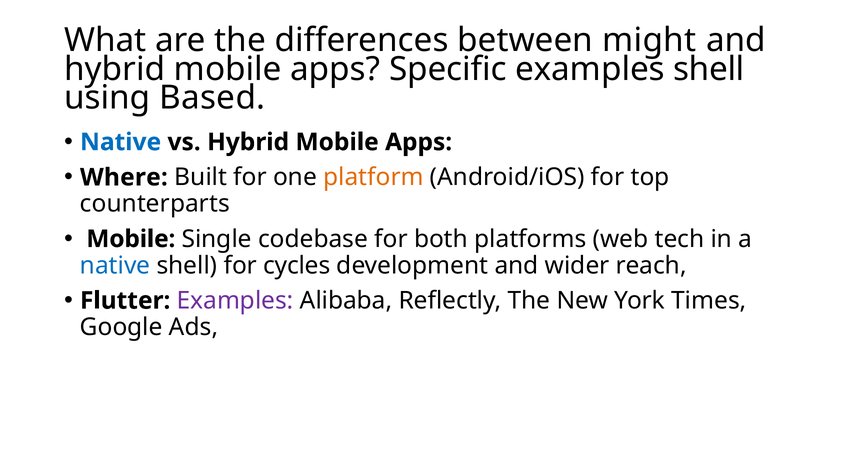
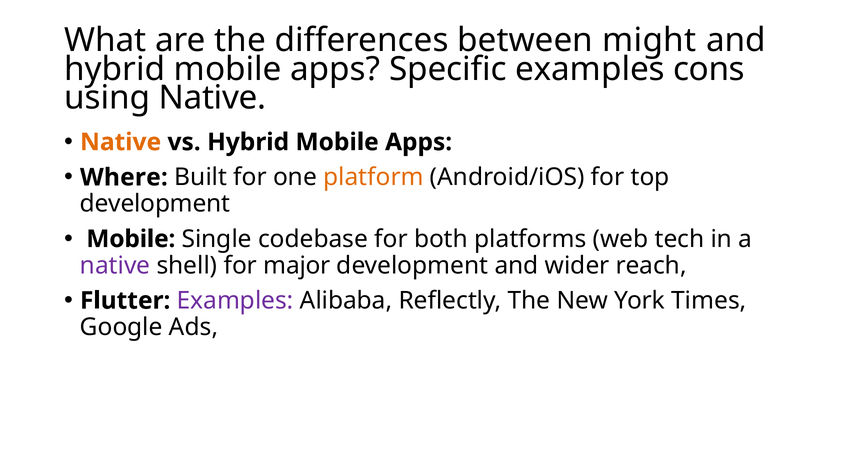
examples shell: shell -> cons (709, 69)
using Based: Based -> Native (213, 98)
Native colour: blue -> orange (121, 142)
counterparts: counterparts -> development (155, 204)
native colour: blue -> purple (115, 266)
cycles: cycles -> major (297, 266)
